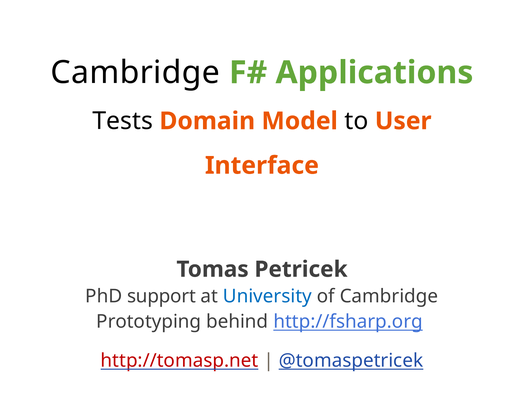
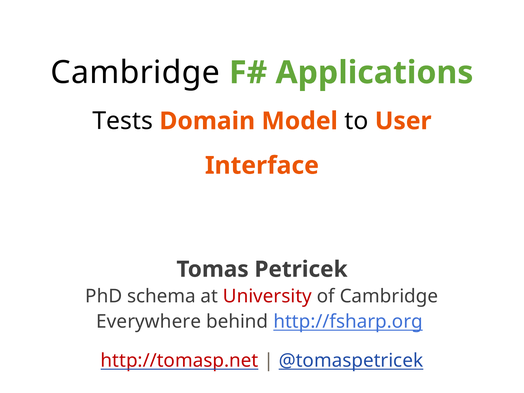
support: support -> schema (161, 296)
University colour: blue -> red (267, 296)
Prototyping: Prototyping -> Everywhere (149, 322)
